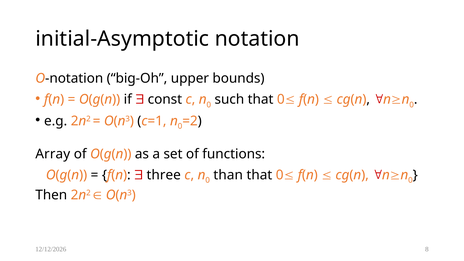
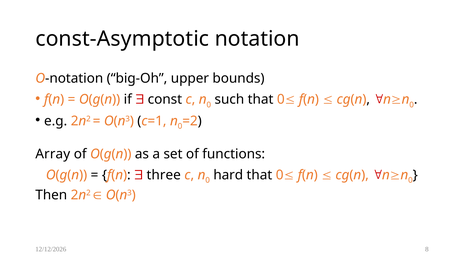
initial-Asymptotic: initial-Asymptotic -> const-Asymptotic (122, 39)
than: than -> hard (228, 175)
